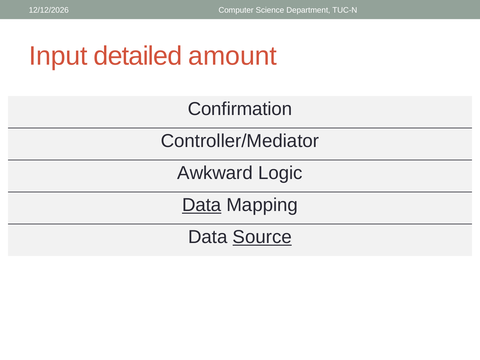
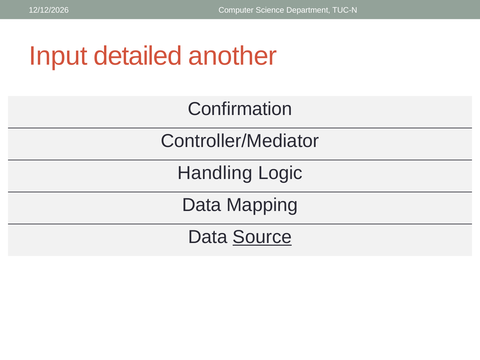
amount: amount -> another (233, 56)
Awkward: Awkward -> Handling (215, 173)
Data underline: present -> none (202, 205)
